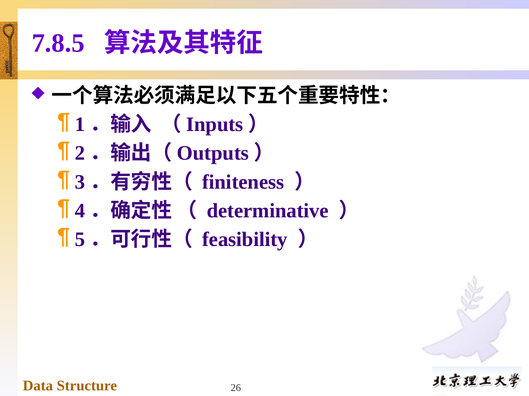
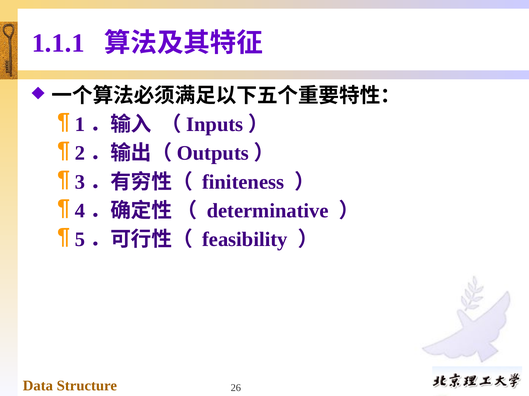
7.8.5: 7.8.5 -> 1.1.1 (58, 43)
